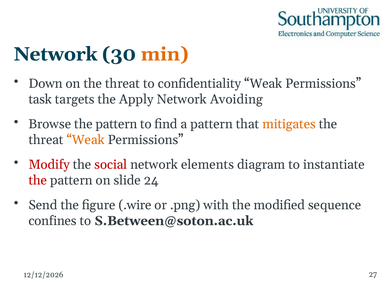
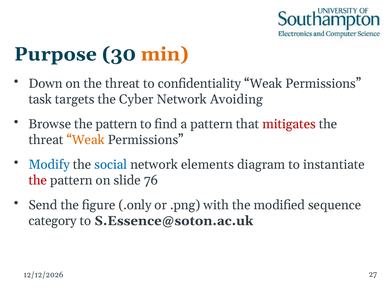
Network: Network -> Purpose (55, 54)
Apply: Apply -> Cyber (136, 99)
mitigates colour: orange -> red (289, 124)
Modify colour: red -> blue (49, 165)
social colour: red -> blue (111, 165)
24: 24 -> 76 (151, 180)
.wire: .wire -> .only (135, 205)
confines: confines -> category (53, 221)
S.Between@soton.ac.uk: S.Between@soton.ac.uk -> S.Essence@soton.ac.uk (174, 221)
